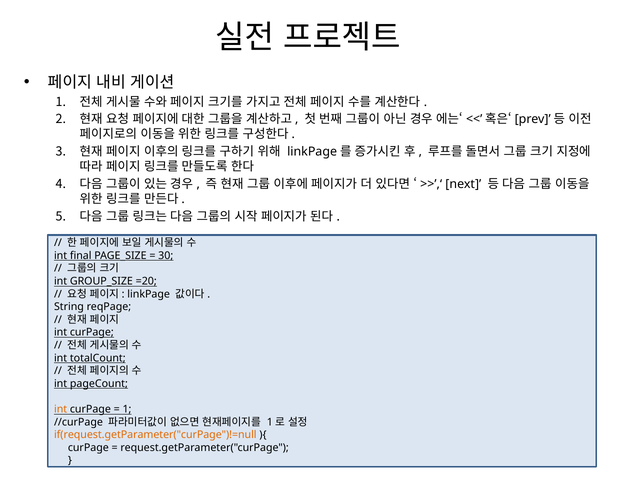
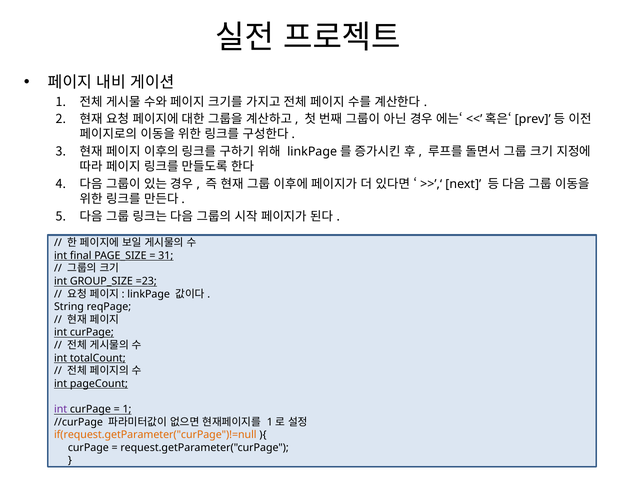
30: 30 -> 31 (166, 255)
=20: =20 -> =23 (146, 281)
int colour: orange -> purple (61, 409)
